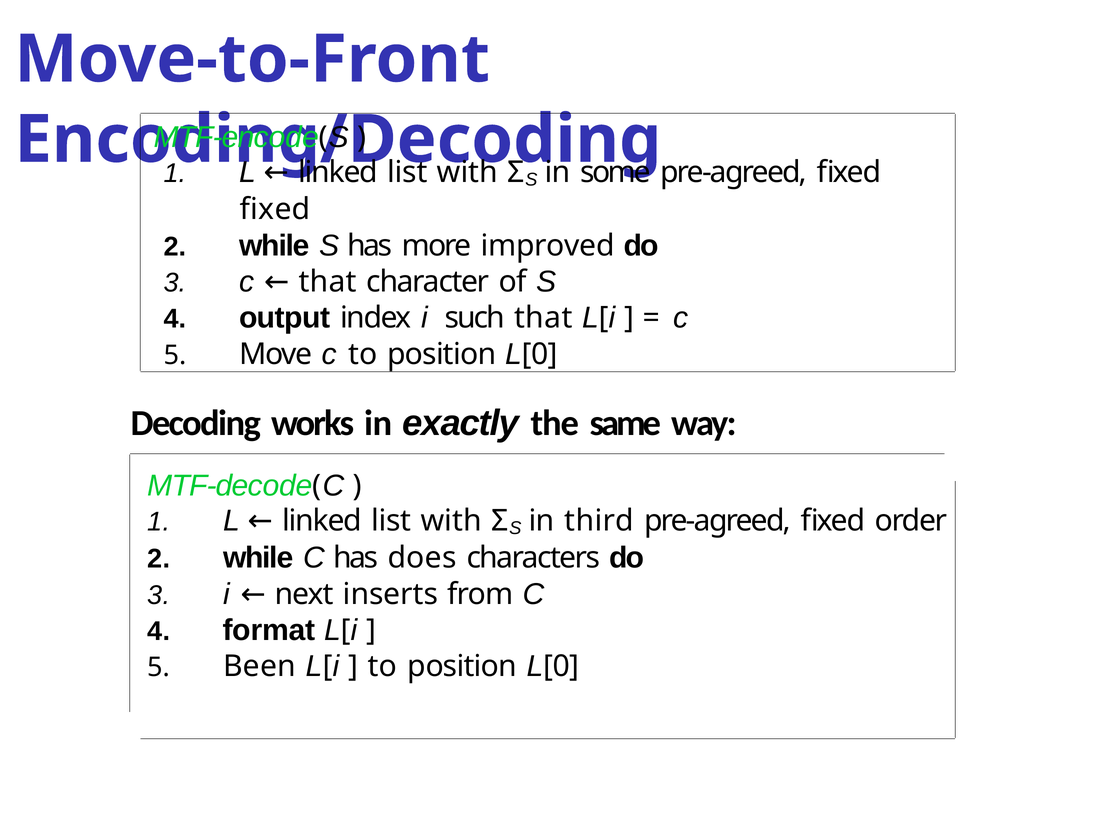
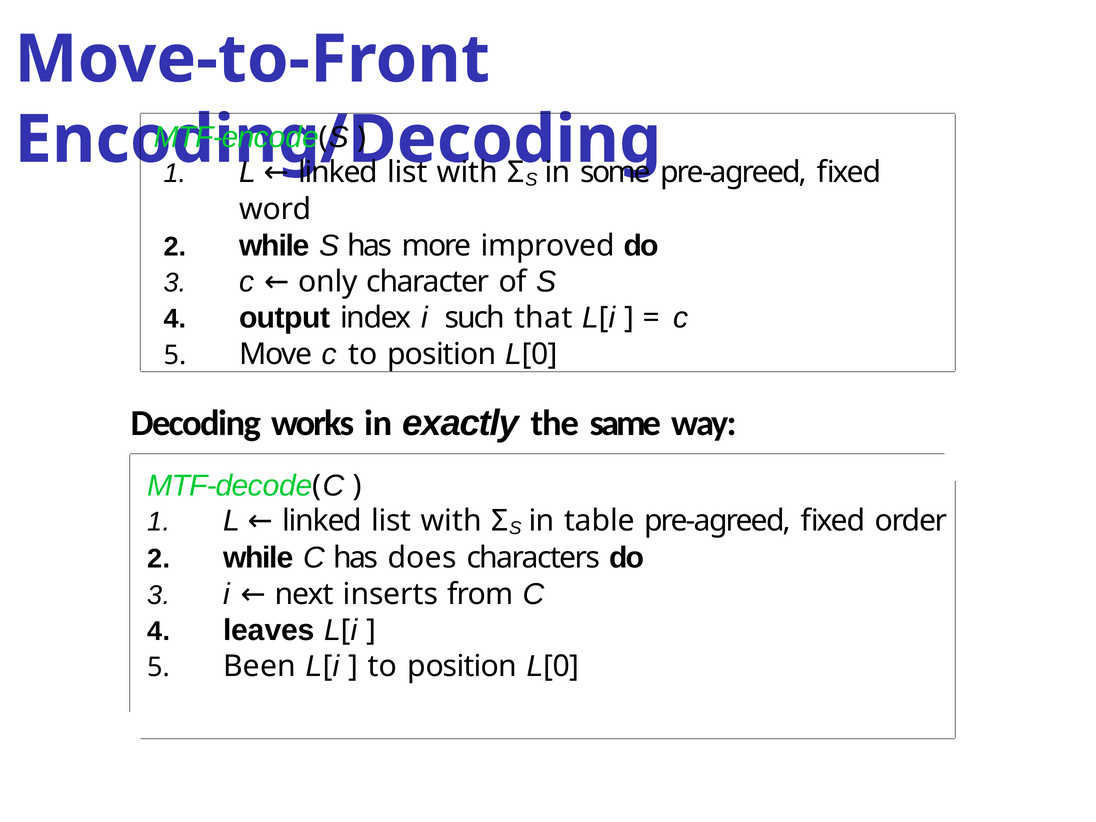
fixed: fixed -> word (275, 209)
that: that -> only (328, 282)
third: third -> table (599, 521)
format: format -> leaves (269, 630)
